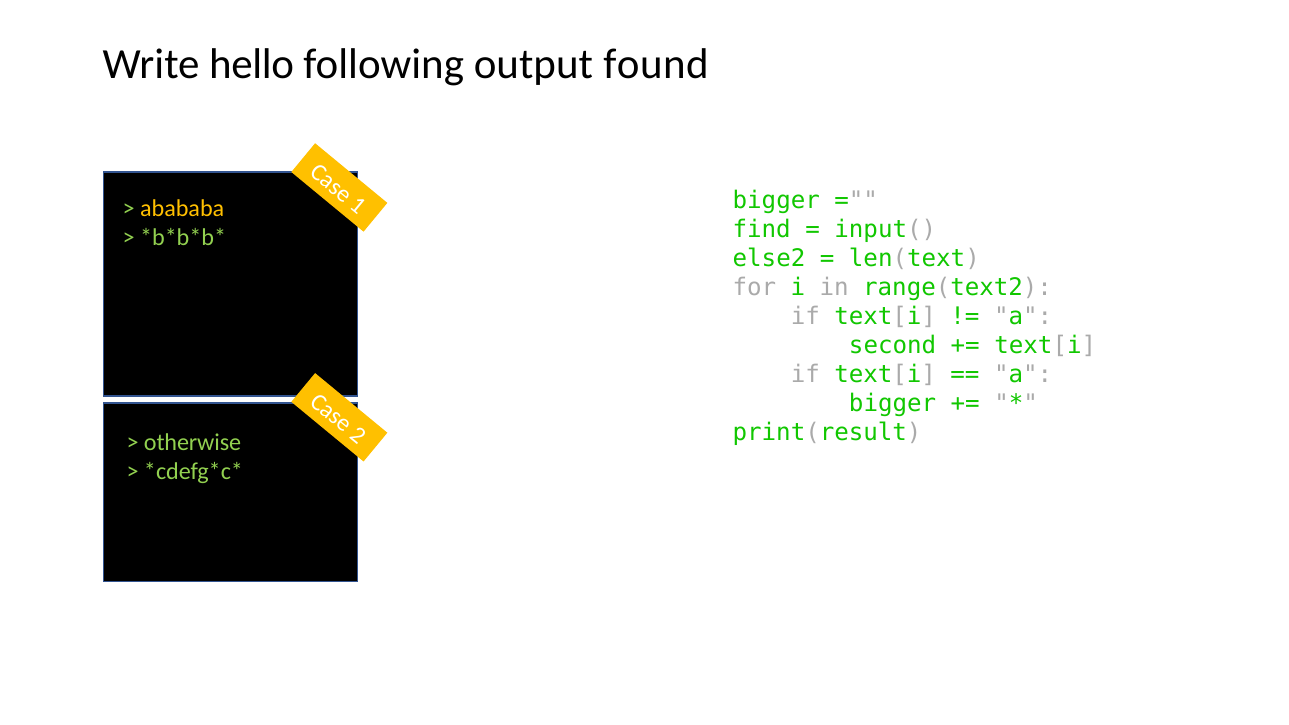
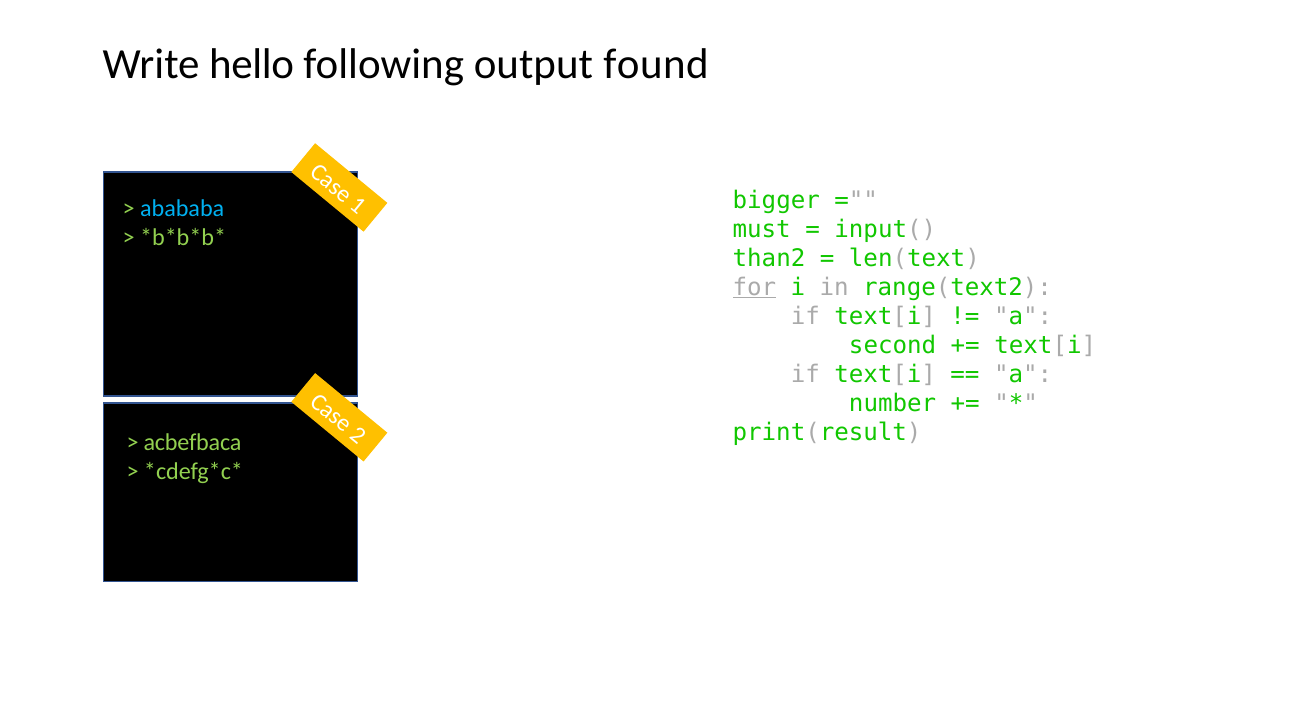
abababa colour: yellow -> light blue (182, 208)
find: find -> must (762, 229)
else2: else2 -> than2 (769, 258)
for underline: none -> present (754, 287)
bigger: bigger -> number (893, 403)
otherwise: otherwise -> acbefbaca (193, 442)
